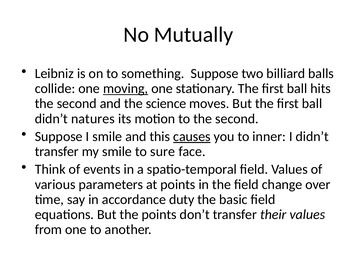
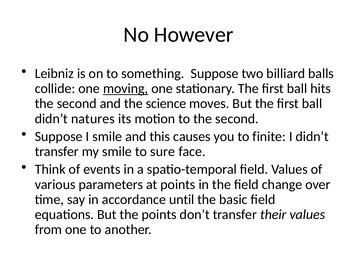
Mutually: Mutually -> However (194, 35)
causes underline: present -> none (192, 136)
inner: inner -> finite (269, 136)
duty: duty -> until (182, 199)
